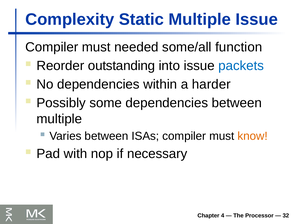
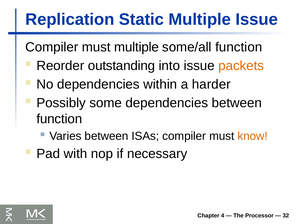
Complexity: Complexity -> Replication (70, 19)
must needed: needed -> multiple (137, 47)
packets colour: blue -> orange (241, 66)
multiple: multiple -> function (59, 119)
